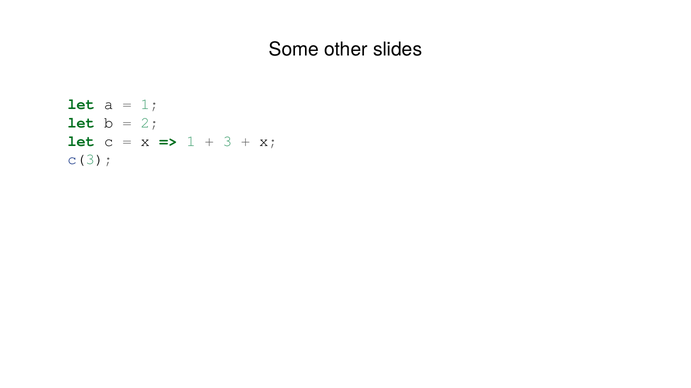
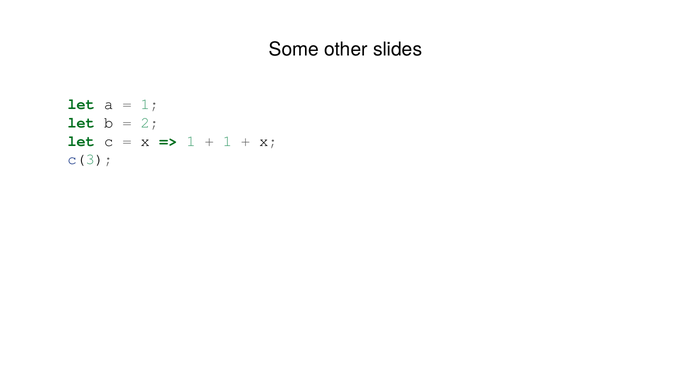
3: 3 -> 1 (227, 141)
